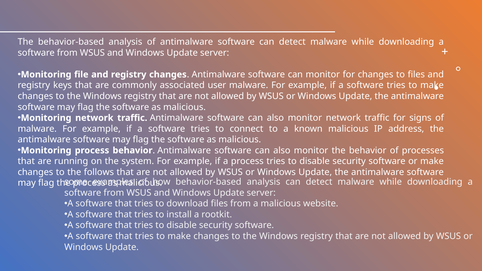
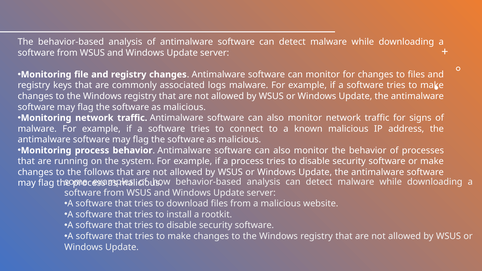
user: user -> logs (217, 85)
